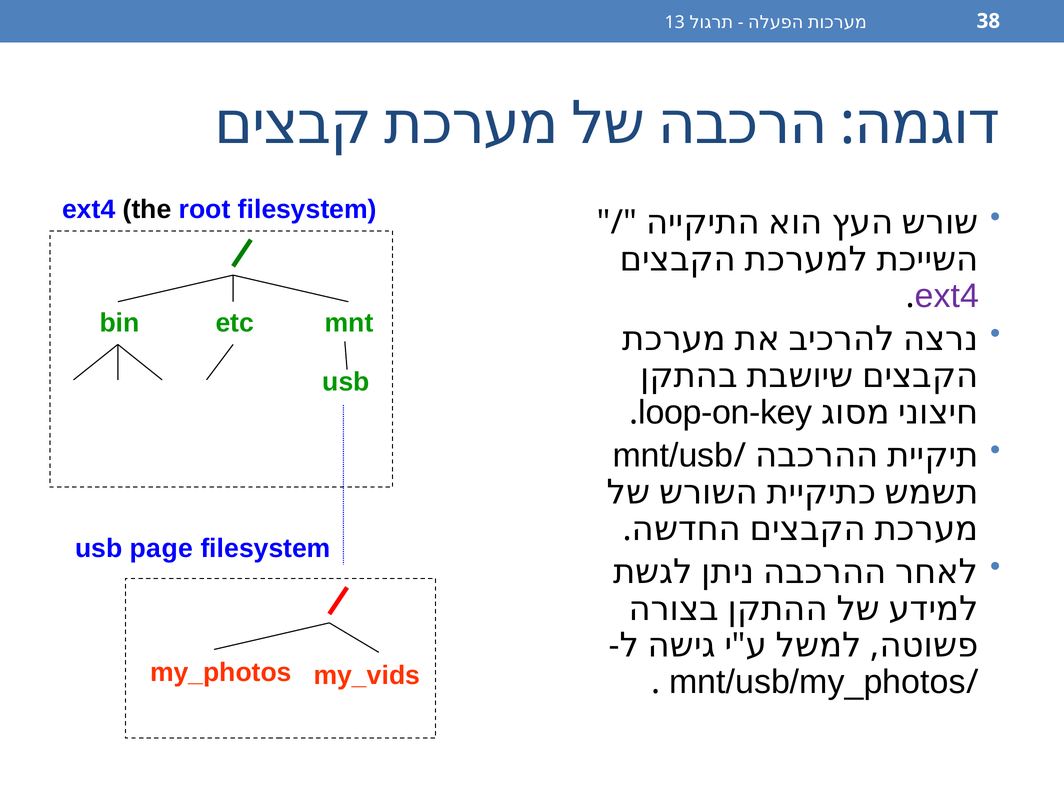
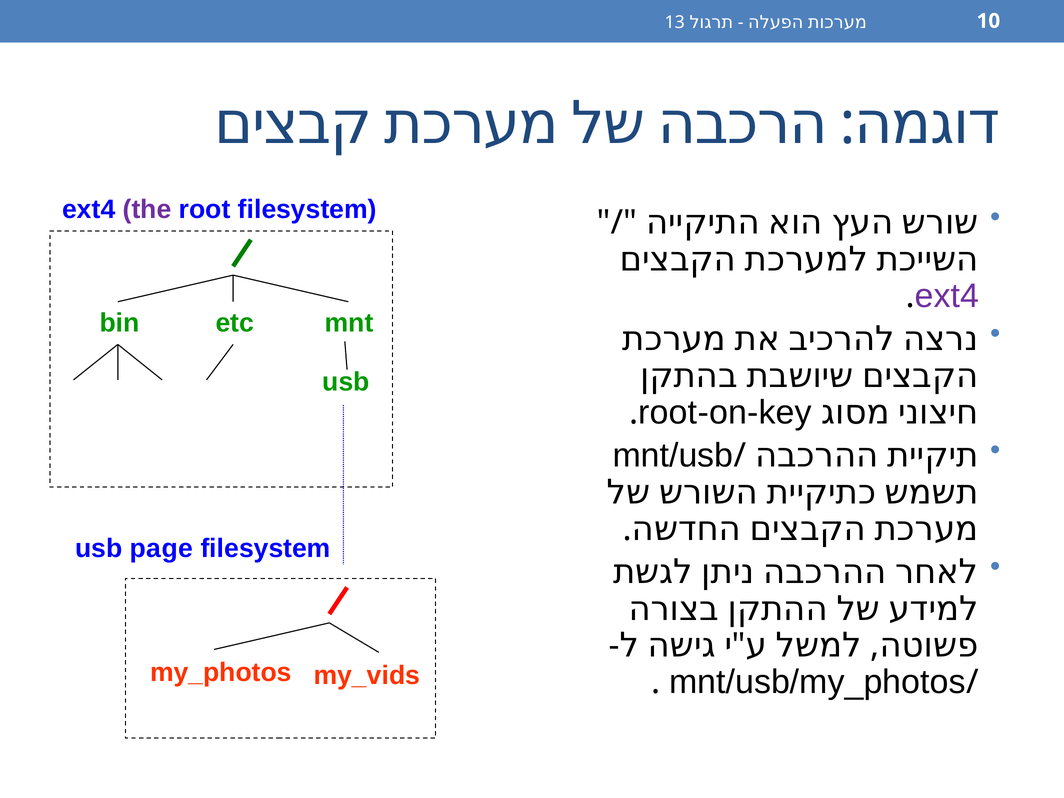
38: 38 -> 10 (988, 21)
the colour: black -> purple (147, 210)
loop-on-key: loop-on-key -> root-on-key (725, 413)
